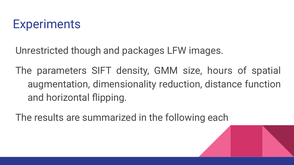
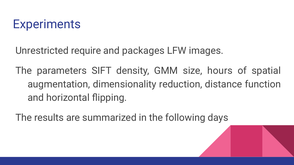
though: though -> require (86, 51)
each: each -> days (218, 118)
